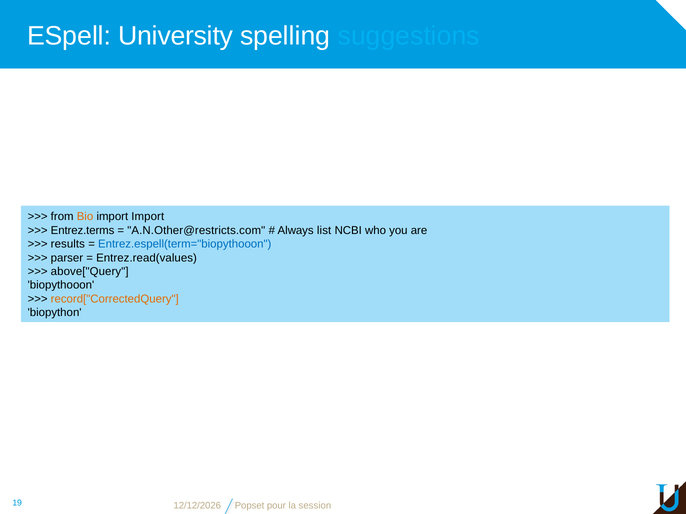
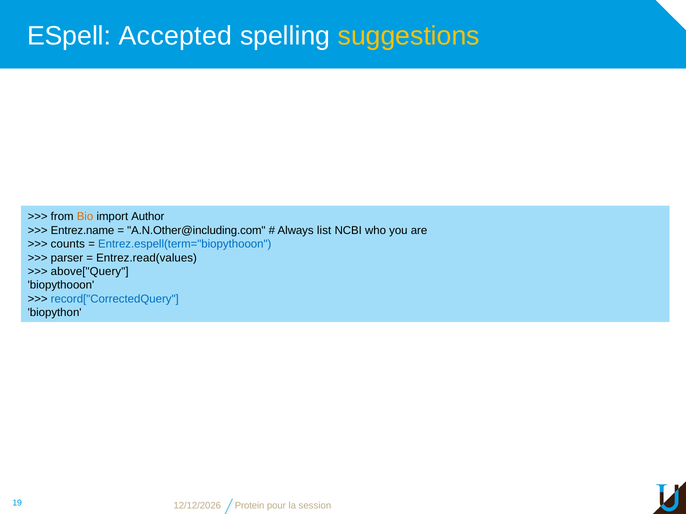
University: University -> Accepted (175, 36)
suggestions colour: light blue -> yellow (409, 36)
import Import: Import -> Author (148, 217)
Entrez.terms: Entrez.terms -> Entrez.name (83, 231)
A.N.Other@restricts.com: A.N.Other@restricts.com -> A.N.Other@including.com (196, 231)
results: results -> counts (68, 244)
record["CorrectedQuery colour: orange -> blue (115, 299)
Popset: Popset -> Protein (250, 506)
